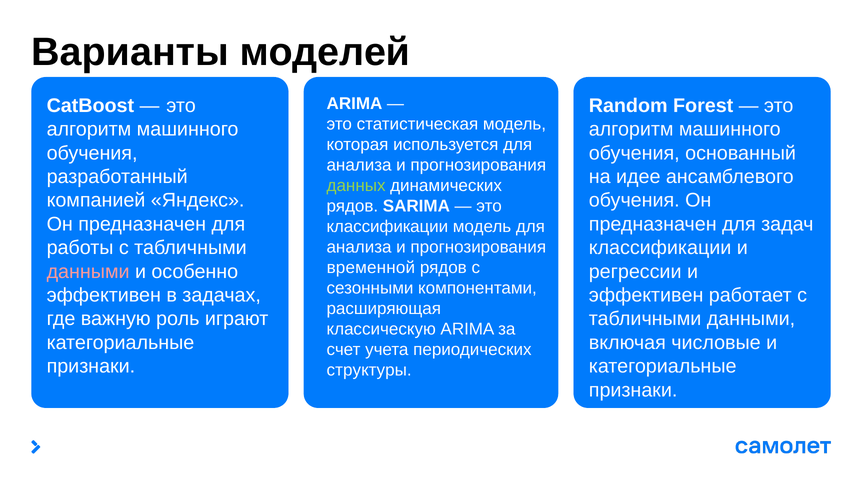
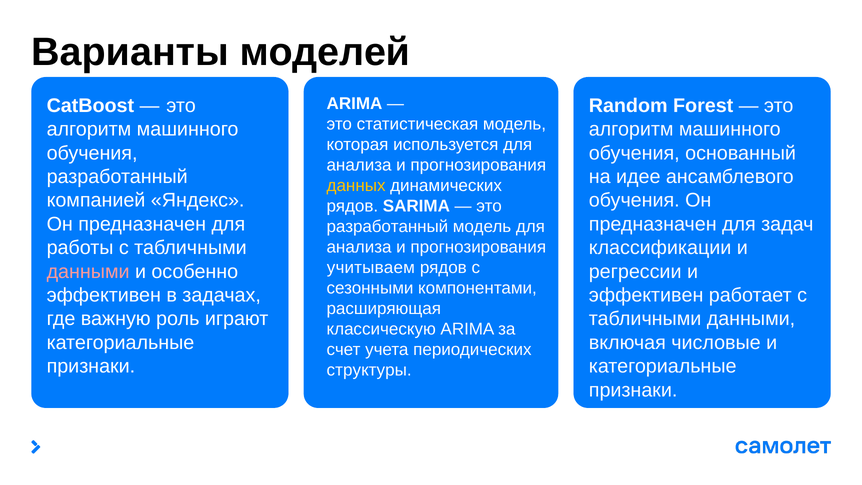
данных colour: light green -> yellow (356, 186)
классификации: классификации -> разработанный (387, 227)
временной: временной -> учитываем (371, 268)
